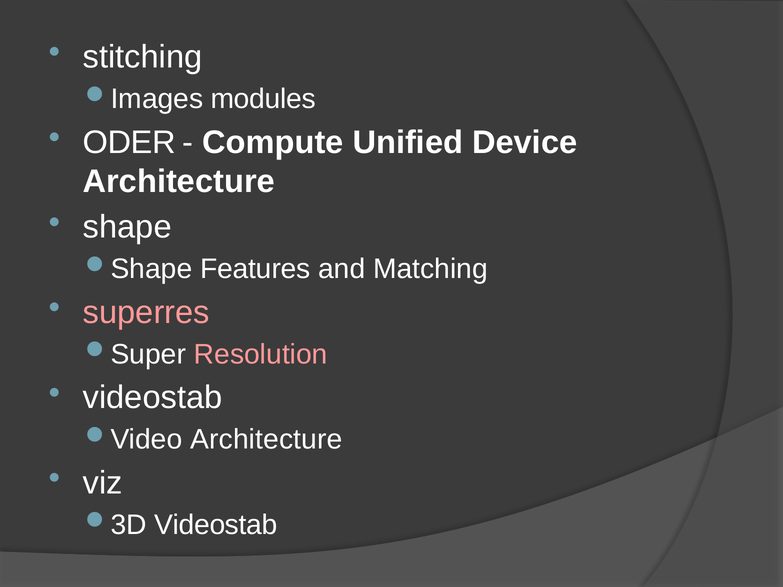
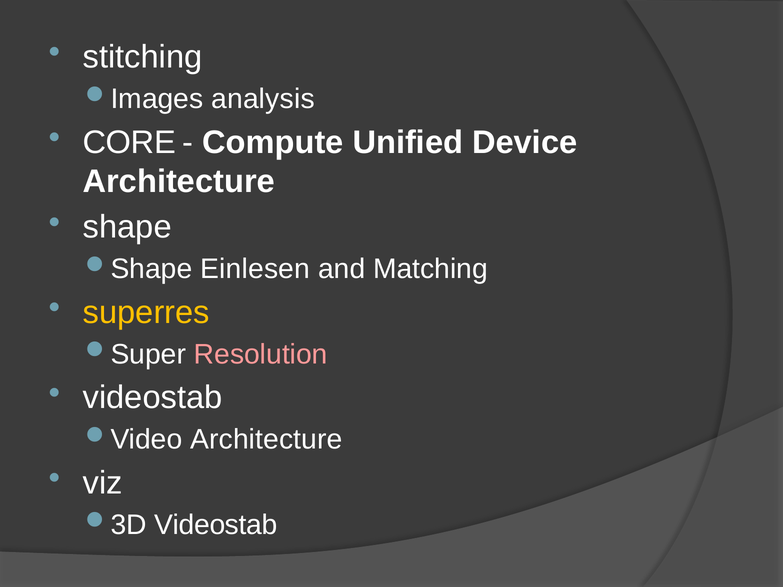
modules: modules -> analysis (263, 99)
ODER: ODER -> CORE (129, 142)
Features: Features -> Einlesen (255, 269)
superres colour: pink -> yellow (146, 313)
